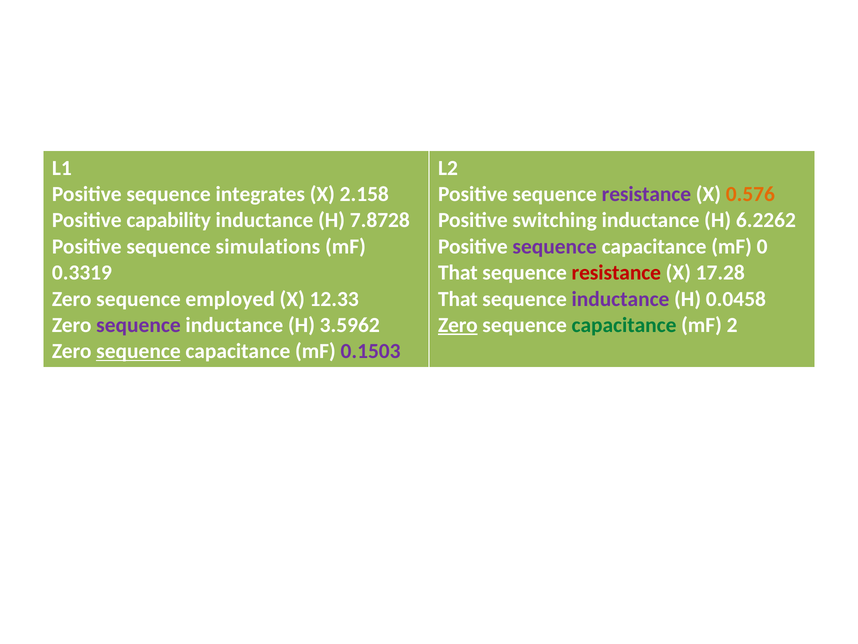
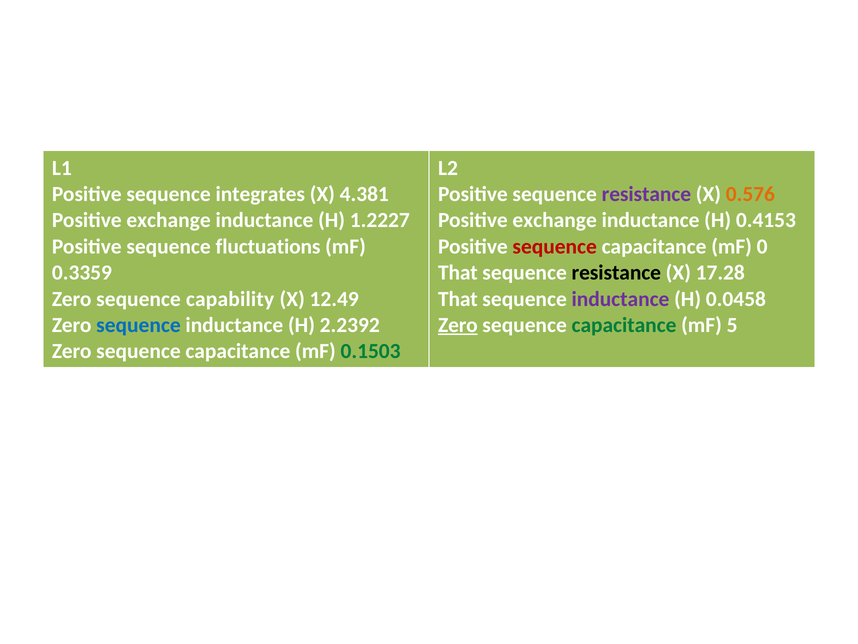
2.158: 2.158 -> 4.381 (364, 194)
capability: capability -> exchange (169, 220)
7.8728: 7.8728 -> 1.2227 (380, 220)
switching: switching -> exchange (555, 220)
6.2262: 6.2262 -> 0.4153 (766, 220)
simulations: simulations -> fluctuations (268, 246)
sequence colour: purple -> red (555, 246)
0.3319: 0.3319 -> 0.3359 (82, 273)
resistance colour: red -> black (616, 273)
employed: employed -> capability (230, 299)
12.33: 12.33 -> 12.49 (334, 299)
sequence colour: purple -> blue (138, 325)
3.5962: 3.5962 -> 2.2392 (350, 325)
2: 2 -> 5 (732, 325)
sequence underline: present -> none (138, 351)
0.1503 colour: purple -> green (371, 351)
